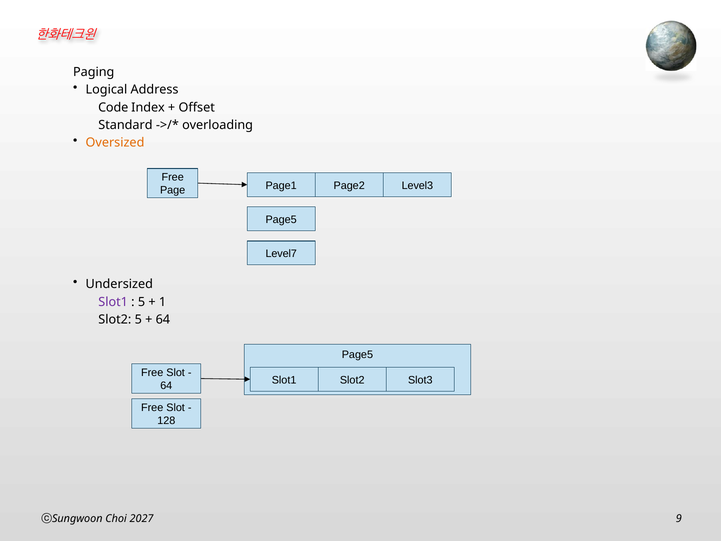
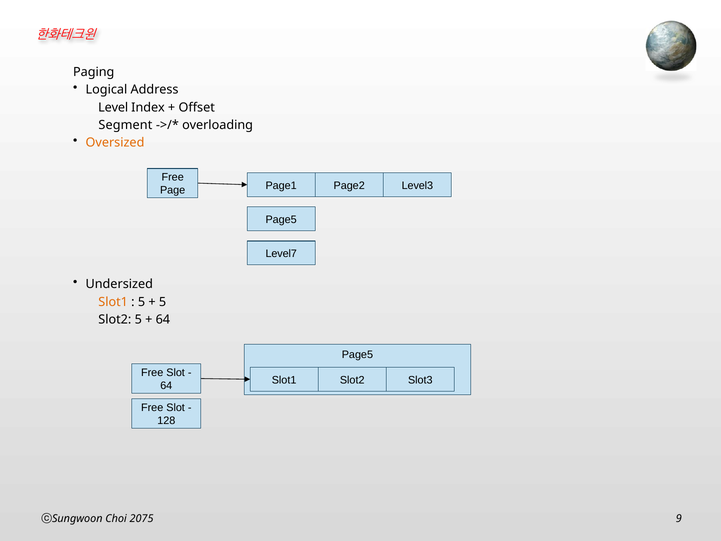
Code: Code -> Level (113, 107)
Standard: Standard -> Segment (125, 125)
Slot1 colour: purple -> orange (113, 302)
1: 1 -> 5 (163, 302)
2027: 2027 -> 2075 (142, 519)
